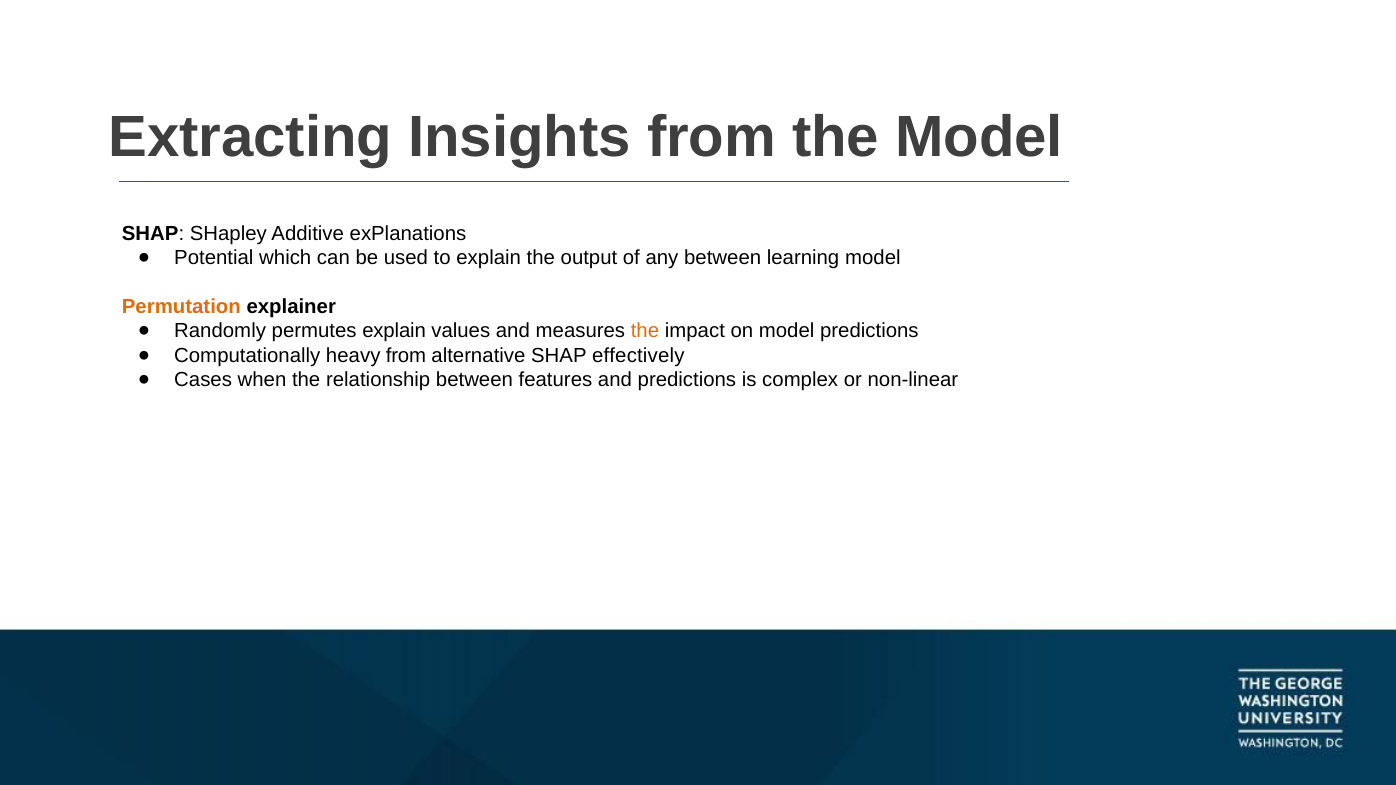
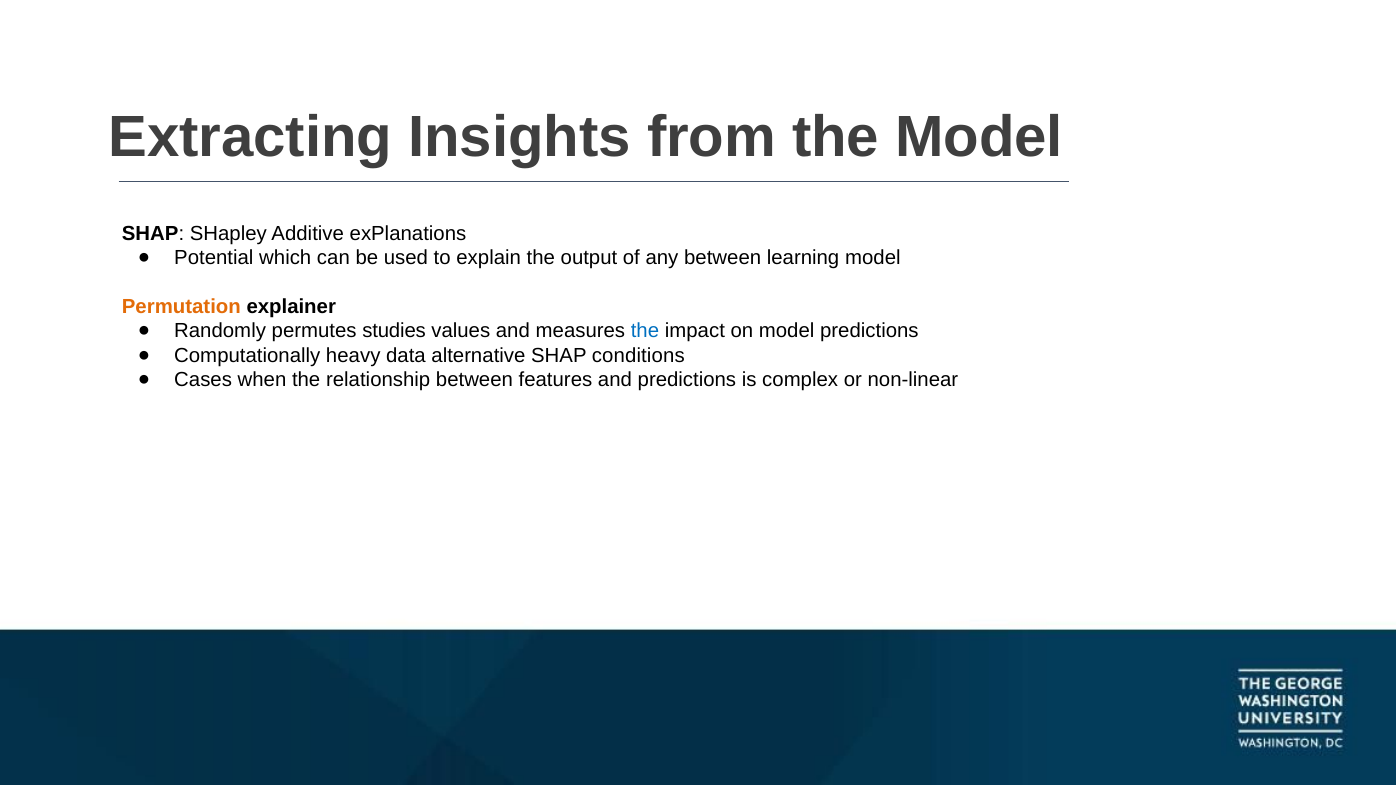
permutes explain: explain -> studies (394, 331)
the colour: orange -> blue (645, 331)
heavy from: from -> data (406, 356)
effectively: effectively -> conditions (638, 356)
